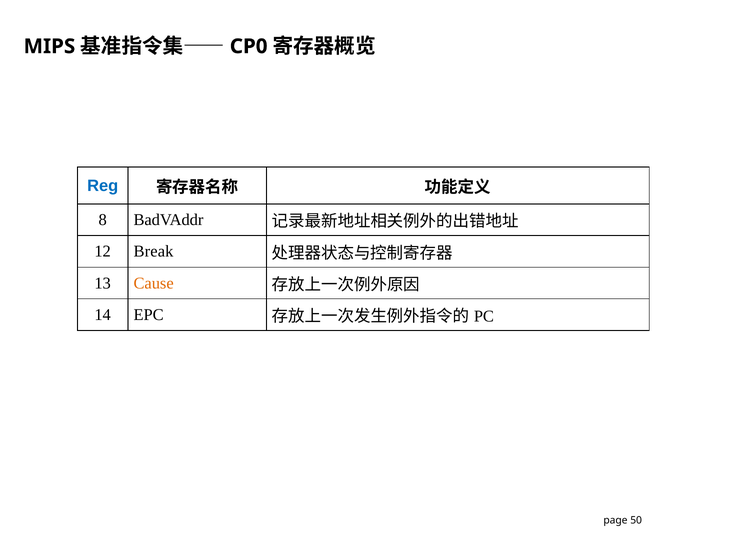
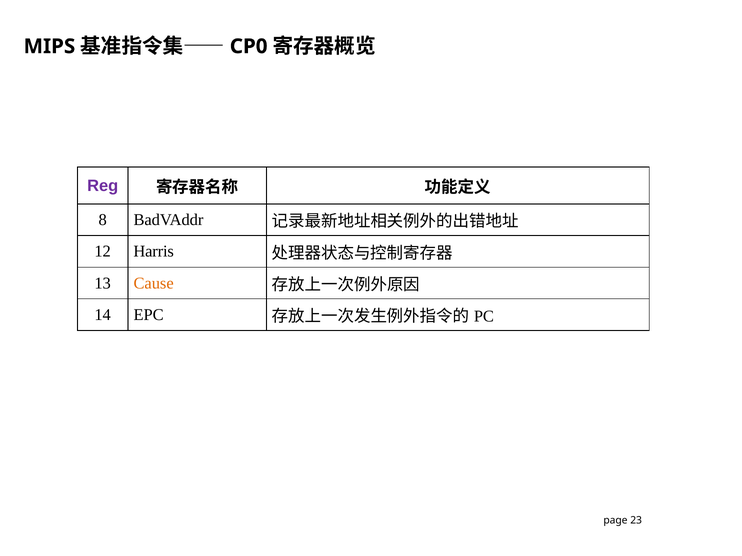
Reg colour: blue -> purple (103, 186)
Break: Break -> Harris (154, 252)
50: 50 -> 23 (636, 521)
